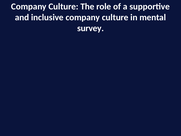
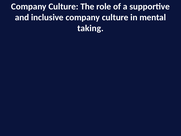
survey: survey -> taking (90, 28)
